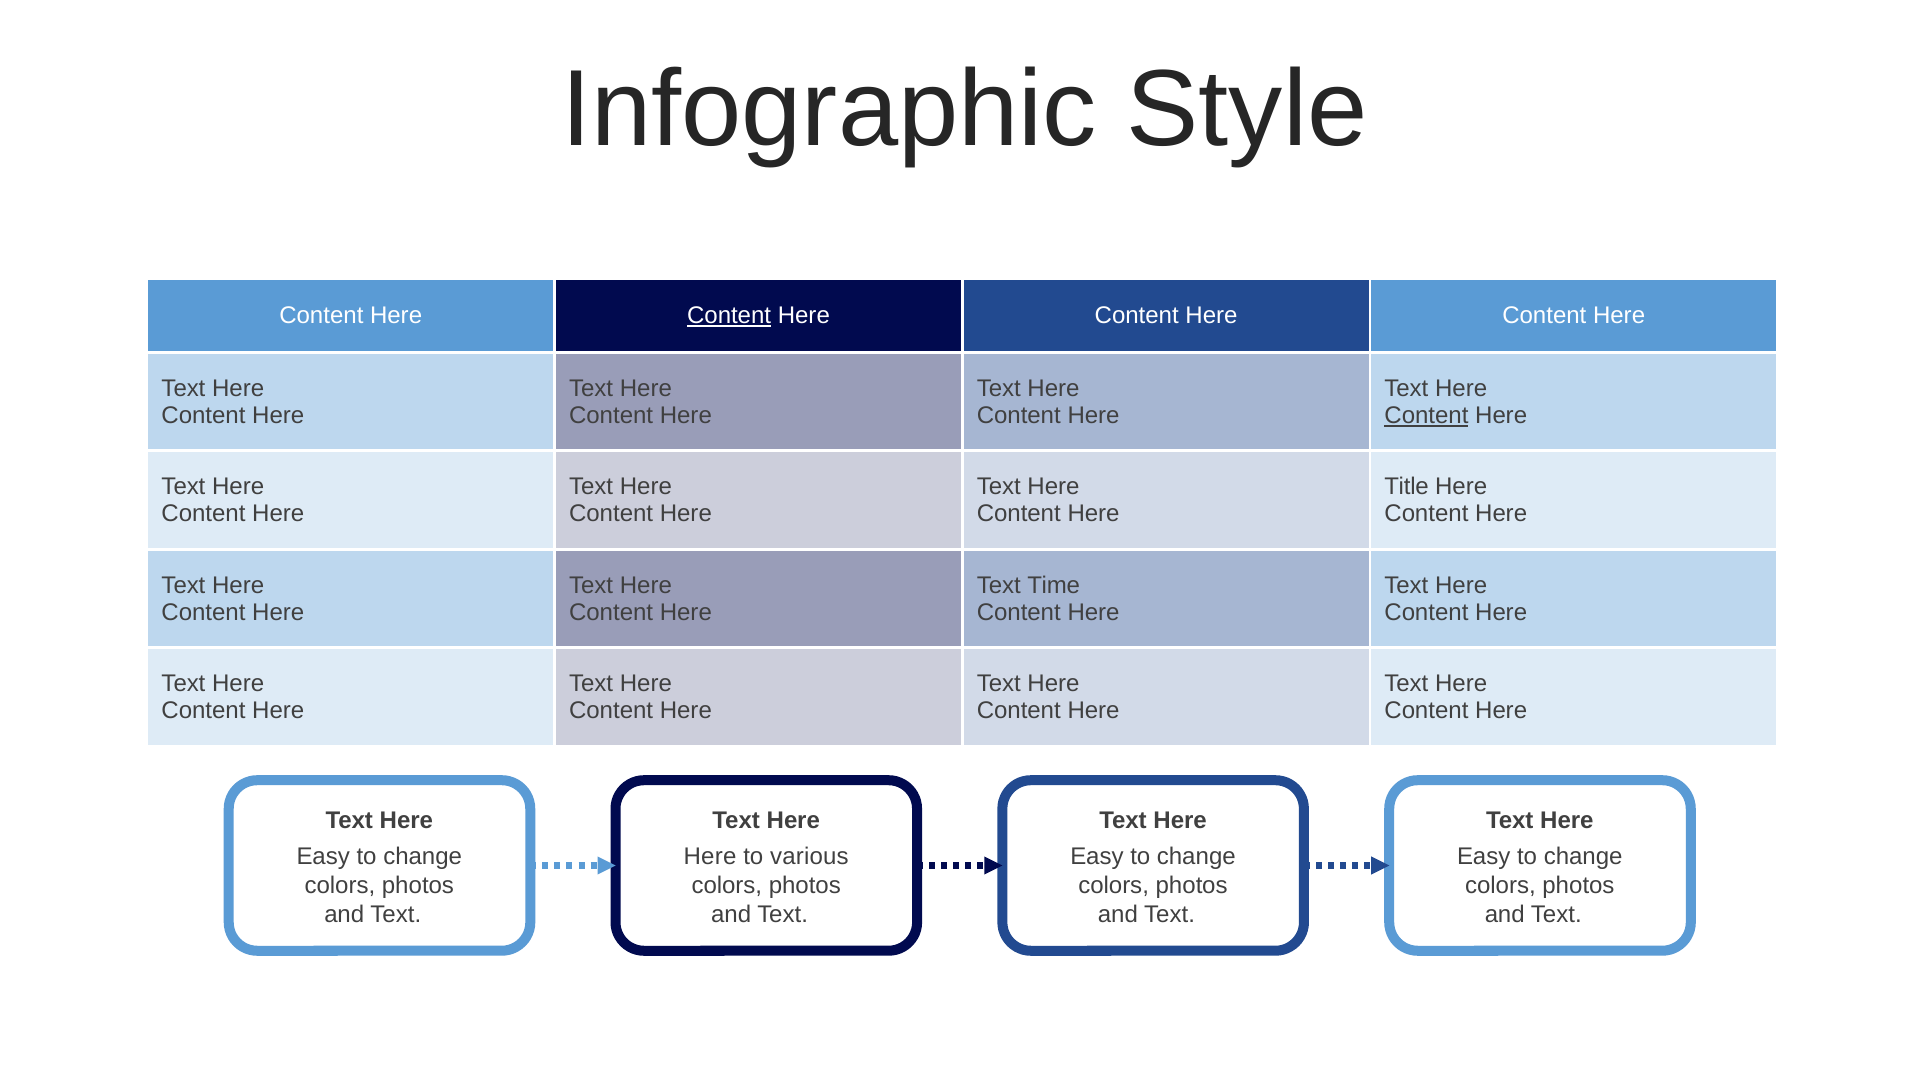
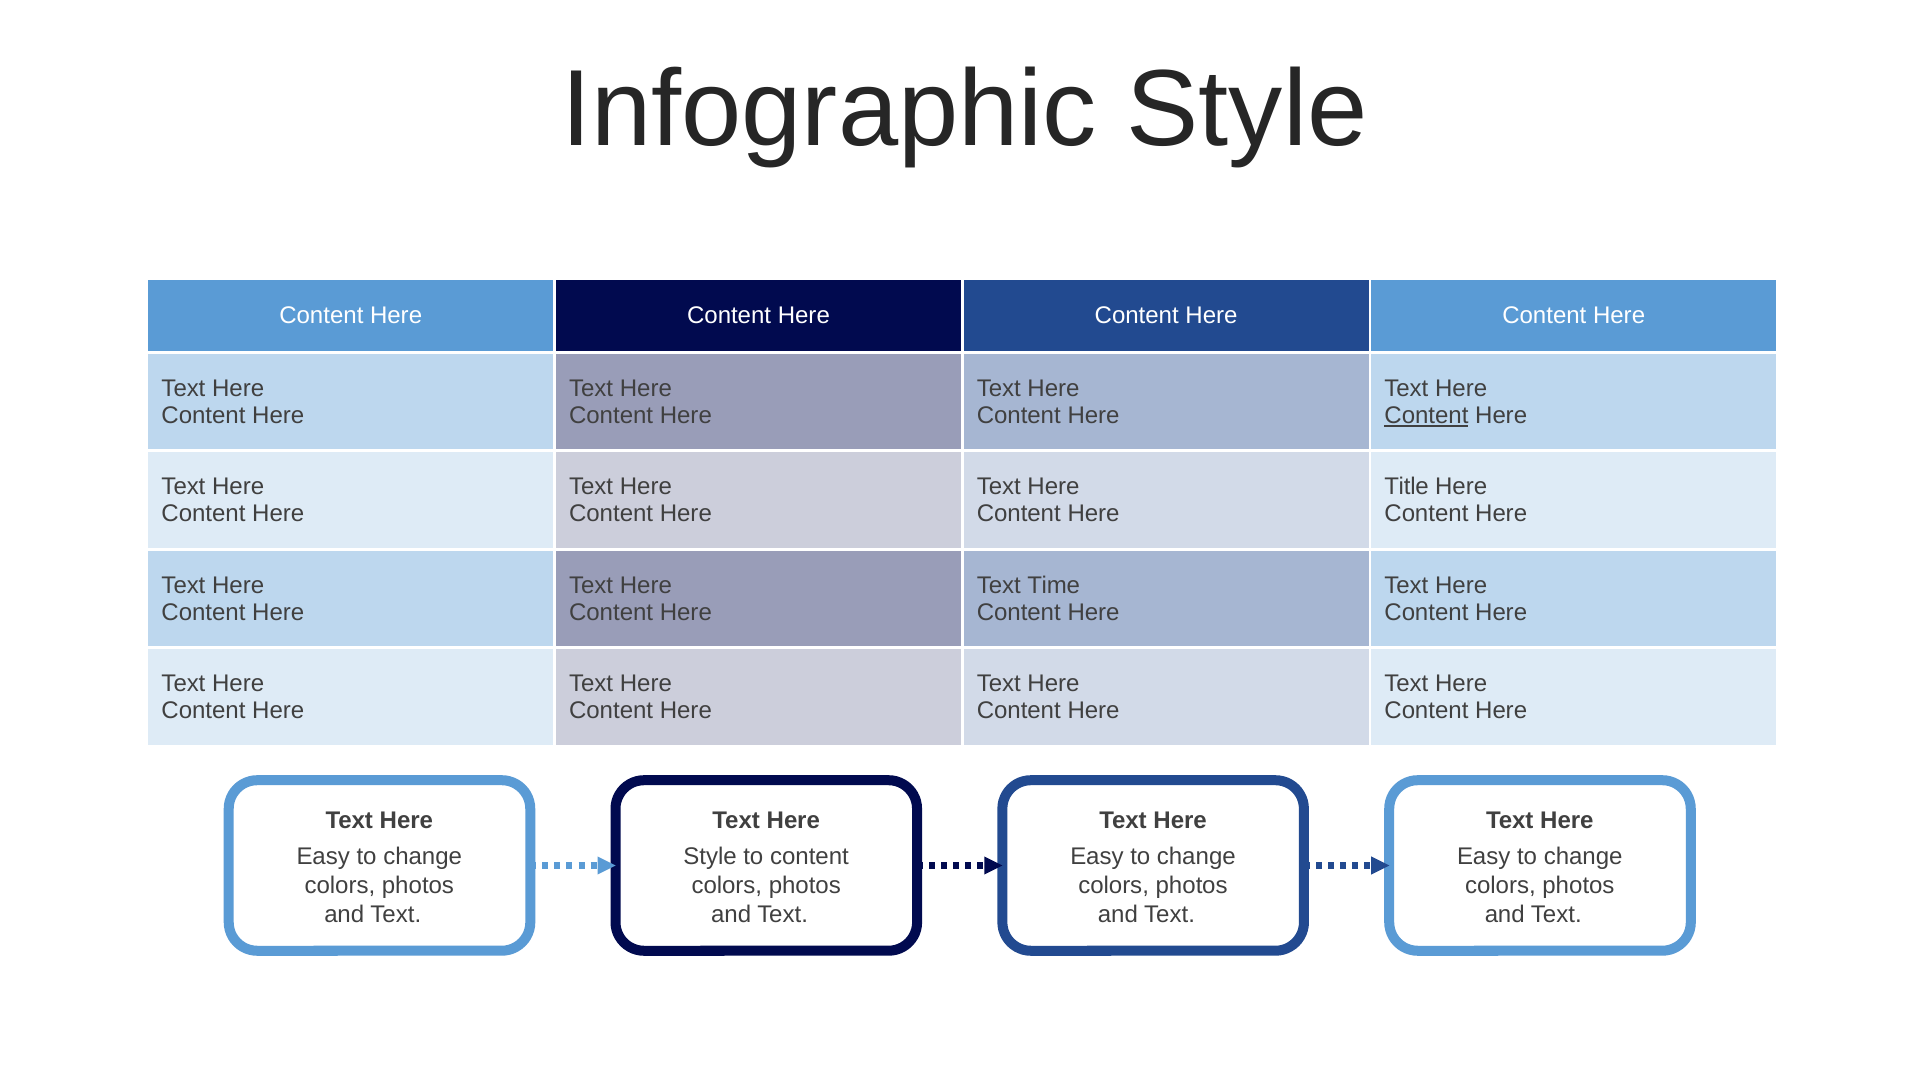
Content underline: present -> none (729, 316)
Here: Here -> Style (710, 856)
to various: various -> content (809, 856)
